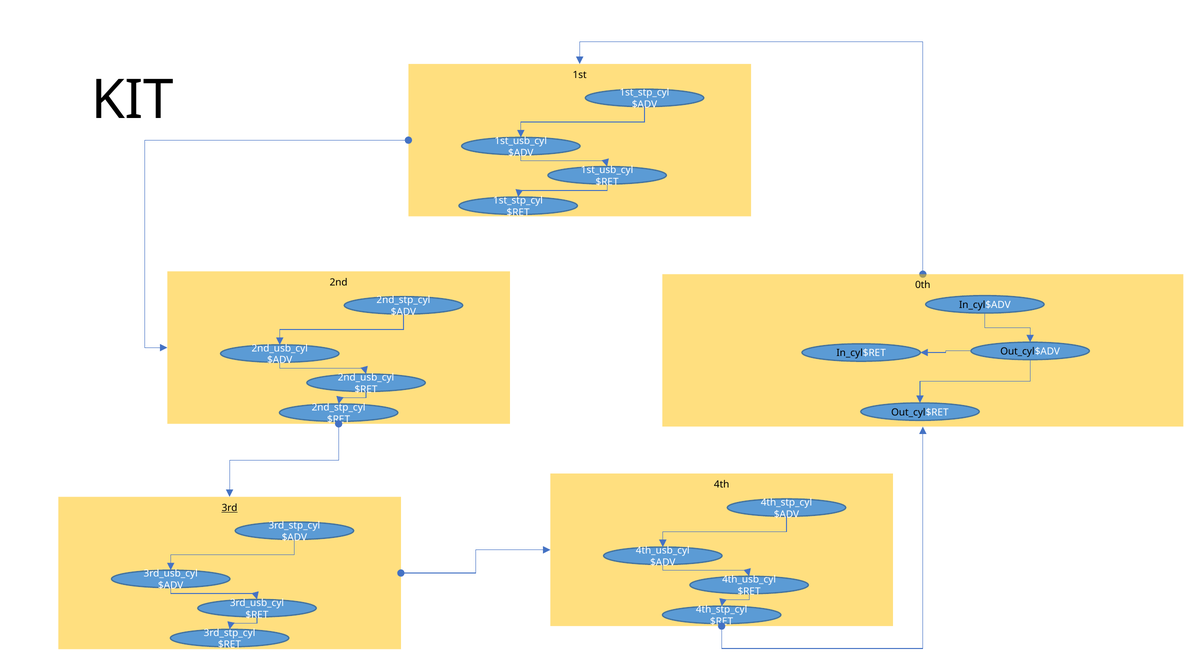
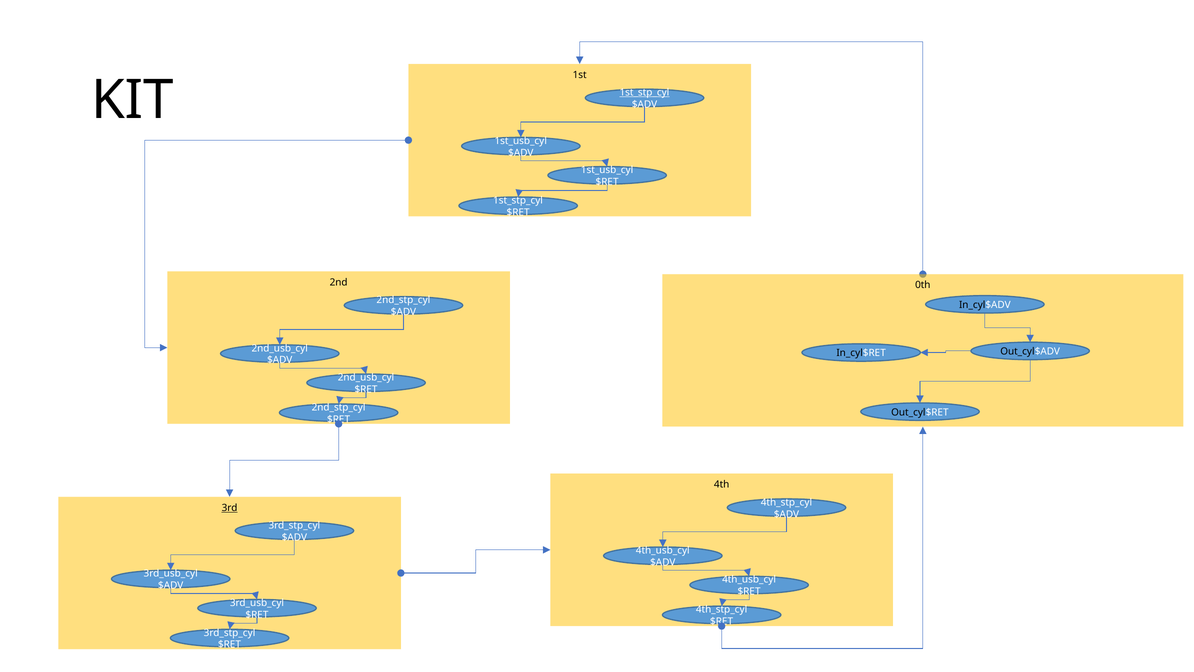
1st_stp_cyl underline: none -> present (644, 93)
